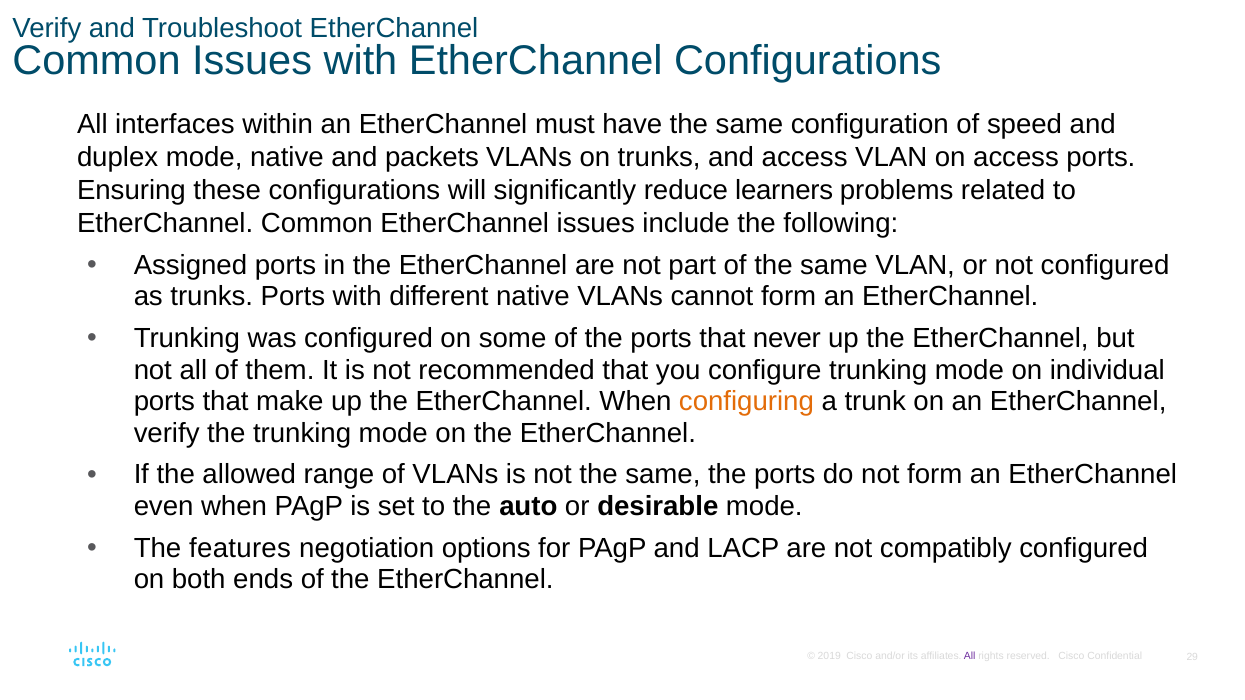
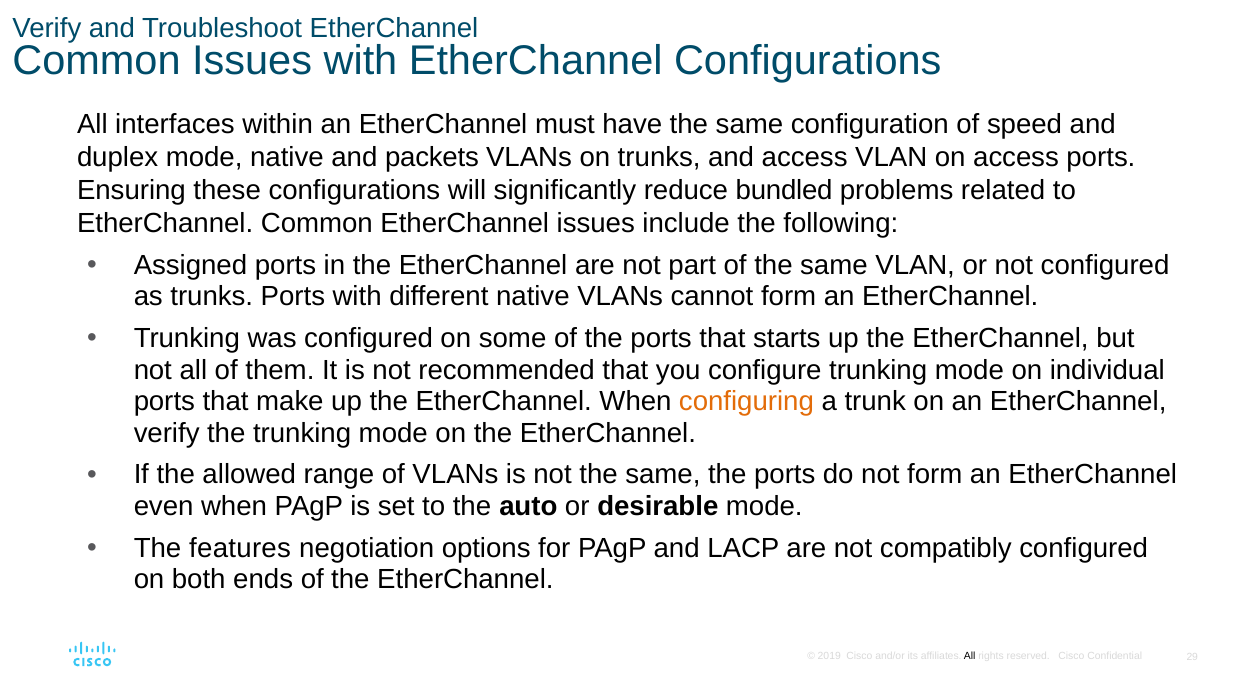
learners: learners -> bundled (784, 191)
never: never -> starts (787, 339)
All colour: purple -> black (970, 657)
